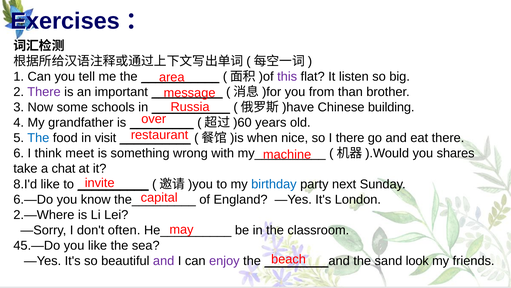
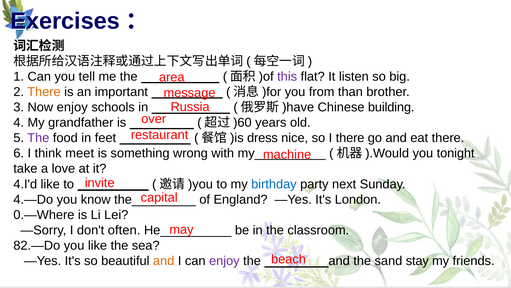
There colour: purple -> orange (44, 92)
Now some: some -> enjoy (72, 107)
The colour: blue -> purple (38, 138)
visit: visit -> feet (105, 138)
when: when -> dress (262, 138)
shares: shares -> tonight (456, 153)
chat: chat -> love (63, 168)
8.I'd: 8.I'd -> 4.I'd (25, 184)
6.―Do: 6.―Do -> 4.―Do (33, 199)
2.―Where: 2.―Where -> 0.―Where (44, 214)
45.―Do: 45.―Do -> 82.―Do (37, 245)
and colour: purple -> orange (164, 260)
look: look -> stay (417, 260)
